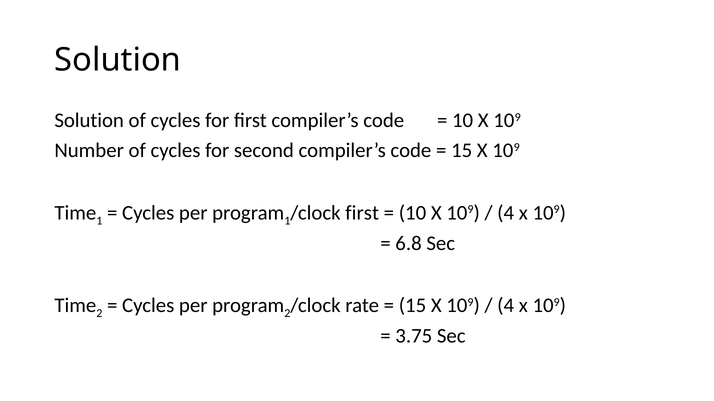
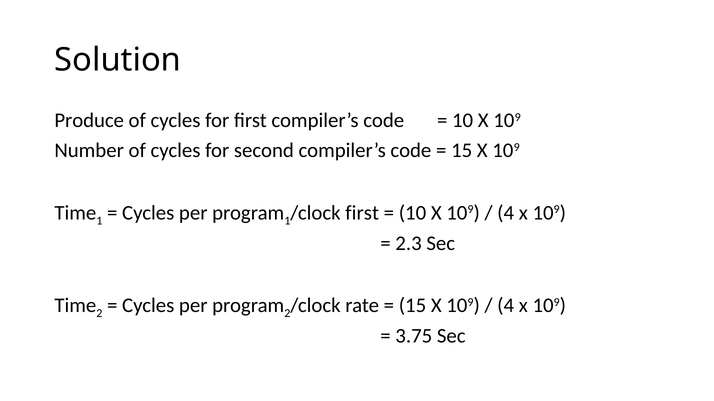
Solution: Solution -> Produce (89, 121)
6.8: 6.8 -> 2.3 (409, 244)
